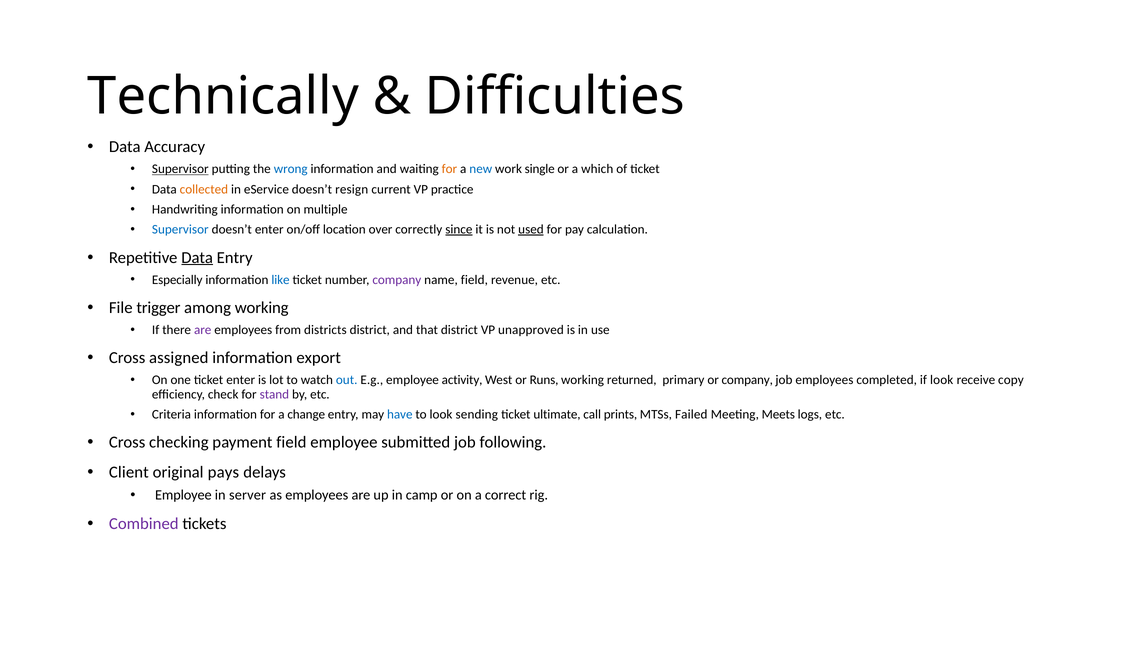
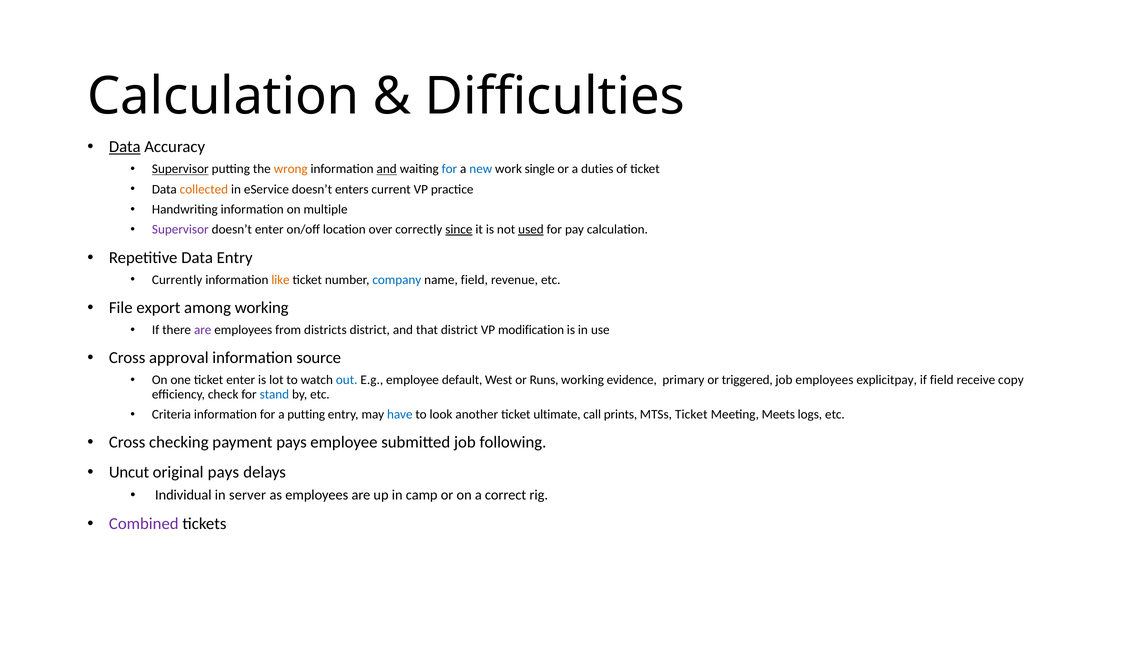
Technically: Technically -> Calculation (223, 96)
Data underline: none -> present (125, 147)
wrong colour: blue -> orange (291, 169)
and underline: none -> present (387, 169)
for colour: orange -> blue (449, 169)
which: which -> duties (597, 169)
resign: resign -> enters (352, 189)
Supervisor colour: blue -> purple (180, 230)
Data underline: present -> none (197, 258)
Especially: Especially -> Currently (177, 280)
like colour: blue -> orange (281, 280)
company colour: purple -> blue (397, 280)
trigger: trigger -> export (158, 308)
unapproved: unapproved -> modification (531, 330)
assigned: assigned -> approval (179, 358)
export: export -> source (319, 358)
activity: activity -> default (462, 380)
returned: returned -> evidence (632, 380)
or company: company -> triggered (747, 380)
completed: completed -> explicitpay (887, 380)
if look: look -> field (942, 380)
stand colour: purple -> blue (274, 394)
a change: change -> putting (306, 414)
sending: sending -> another (477, 414)
MTSs Failed: Failed -> Ticket (691, 414)
payment field: field -> pays (292, 443)
Client: Client -> Uncut (129, 473)
Employee: Employee -> Individual (183, 495)
